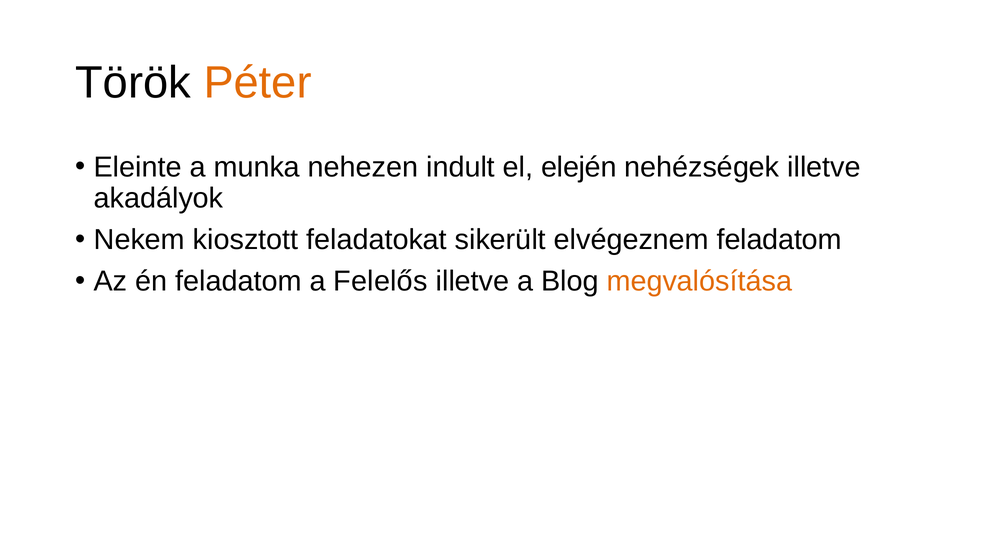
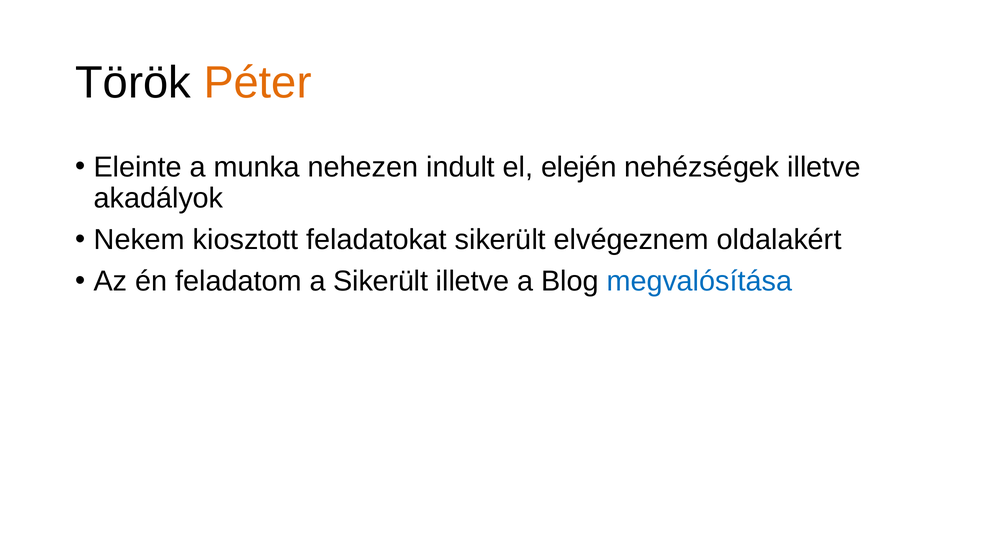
elvégeznem feladatom: feladatom -> oldalakért (779, 240)
a Felelős: Felelős -> Sikerült (381, 281)
megvalósítása colour: orange -> blue (699, 281)
